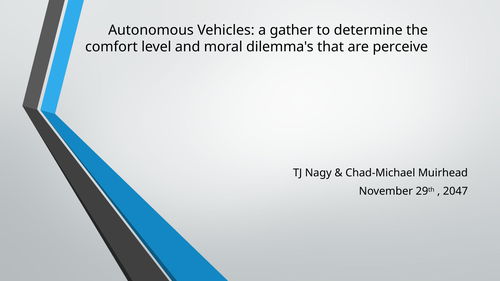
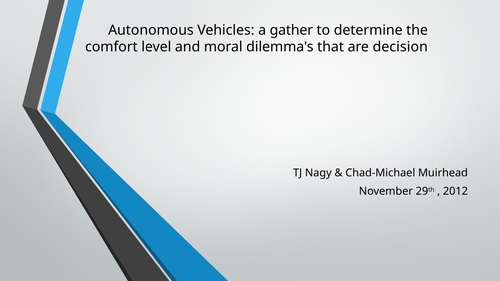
perceive: perceive -> decision (400, 47)
2047: 2047 -> 2012 (455, 192)
